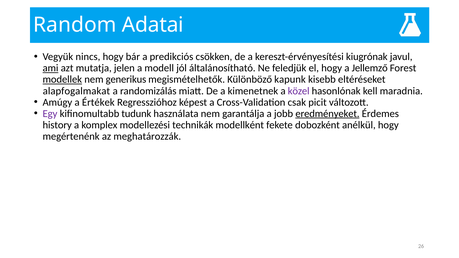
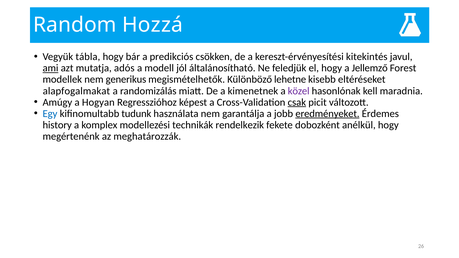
Adatai: Adatai -> Hozzá (153, 25)
nincs: nincs -> tábla (88, 57)
kiugrónak: kiugrónak -> kitekintés (367, 57)
jelen: jelen -> adós (124, 68)
modellek underline: present -> none (62, 80)
kapunk: kapunk -> lehetne (290, 80)
Értékek: Értékek -> Hogyan (98, 102)
csak underline: none -> present (297, 102)
Egy colour: purple -> blue (50, 114)
modellként: modellként -> rendelkezik (240, 125)
